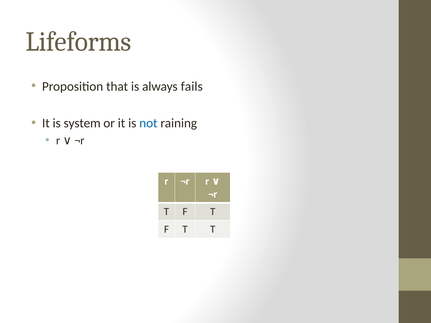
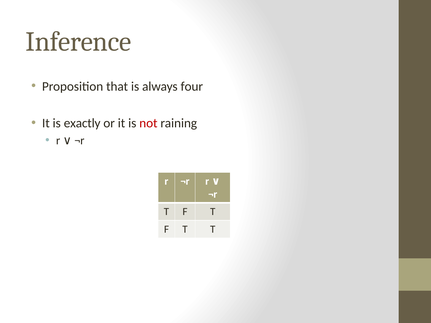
Lifeforms: Lifeforms -> Inference (78, 42)
fails: fails -> four (192, 86)
system: system -> exactly (82, 123)
not colour: blue -> red (148, 123)
